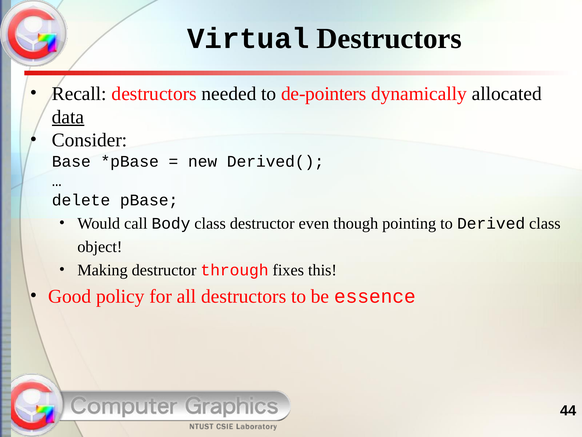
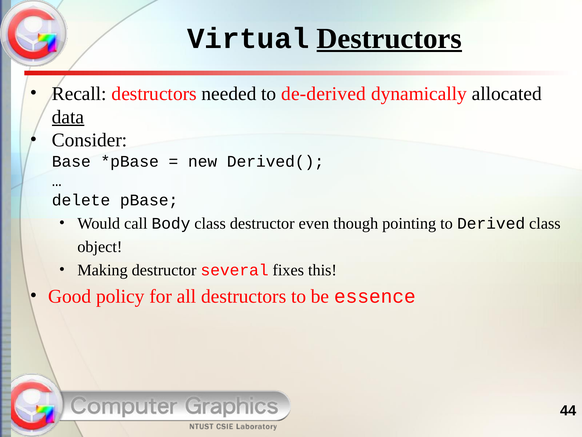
Destructors underline: none -> present (389, 38)
de-pointers: de-pointers -> de-derived (324, 94)
through: through -> several (235, 270)
